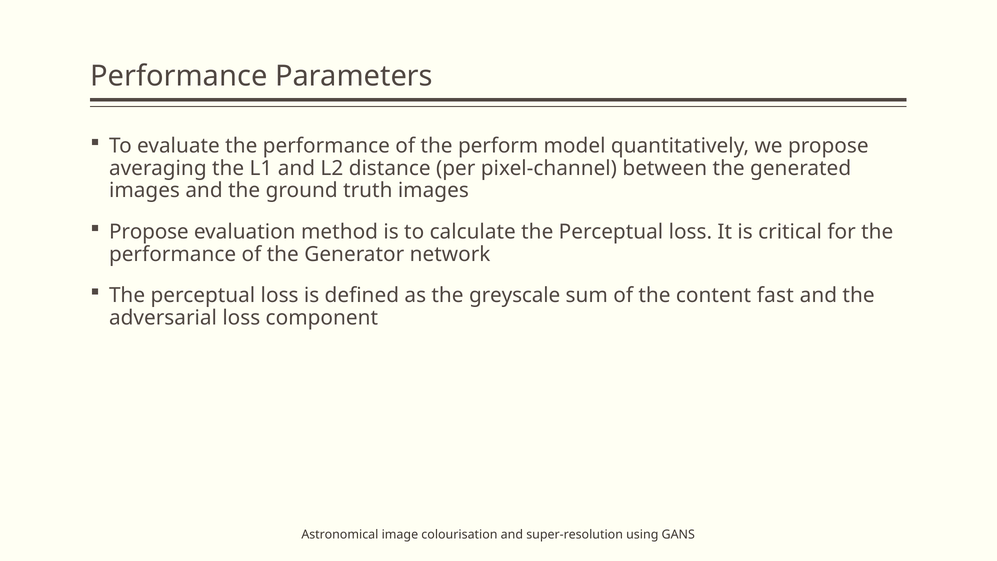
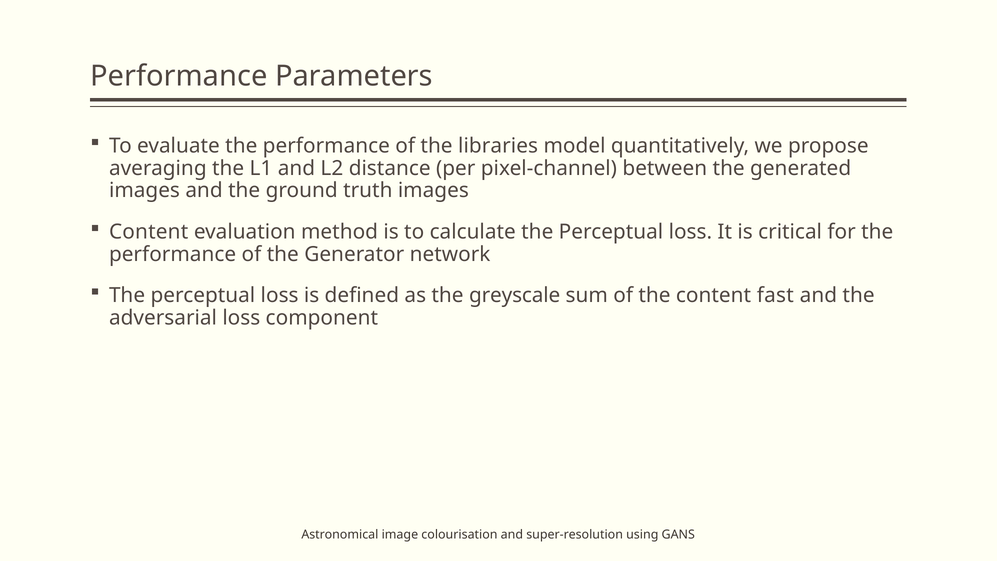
perform: perform -> libraries (498, 146)
Propose: Propose -> Content (149, 232)
